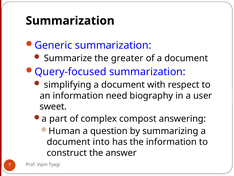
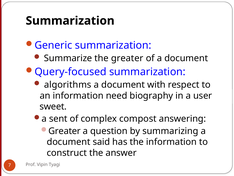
simplifying: simplifying -> algorithms (68, 84)
part: part -> sent (58, 118)
Human: Human -> Greater (65, 131)
into: into -> said (101, 142)
